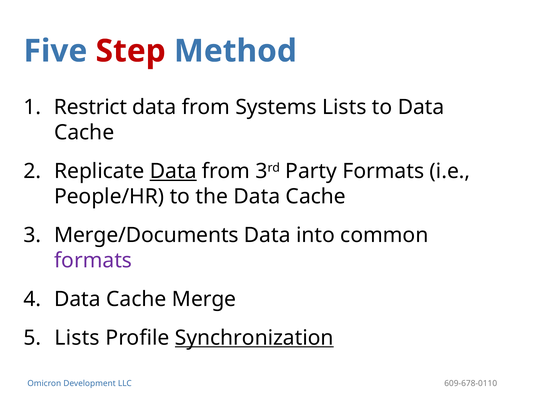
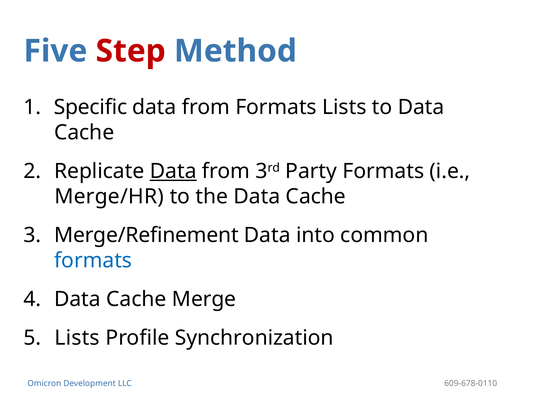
Restrict: Restrict -> Specific (90, 107)
from Systems: Systems -> Formats (276, 107)
People/HR: People/HR -> Merge/HR (109, 197)
Merge/Documents: Merge/Documents -> Merge/Refinement (146, 235)
formats colour: purple -> blue (93, 261)
Synchronization underline: present -> none (254, 338)
